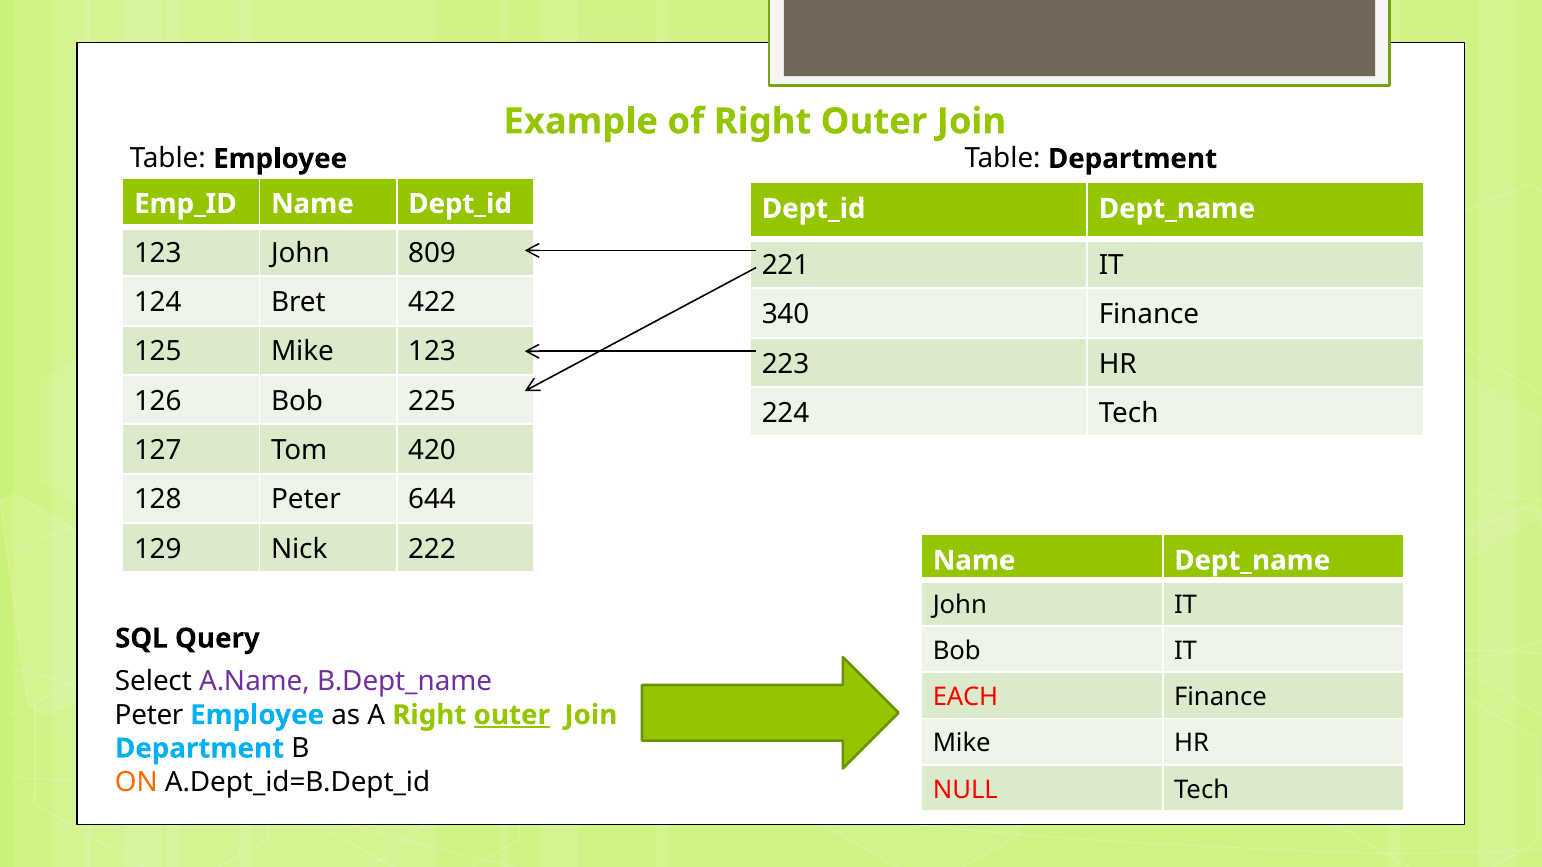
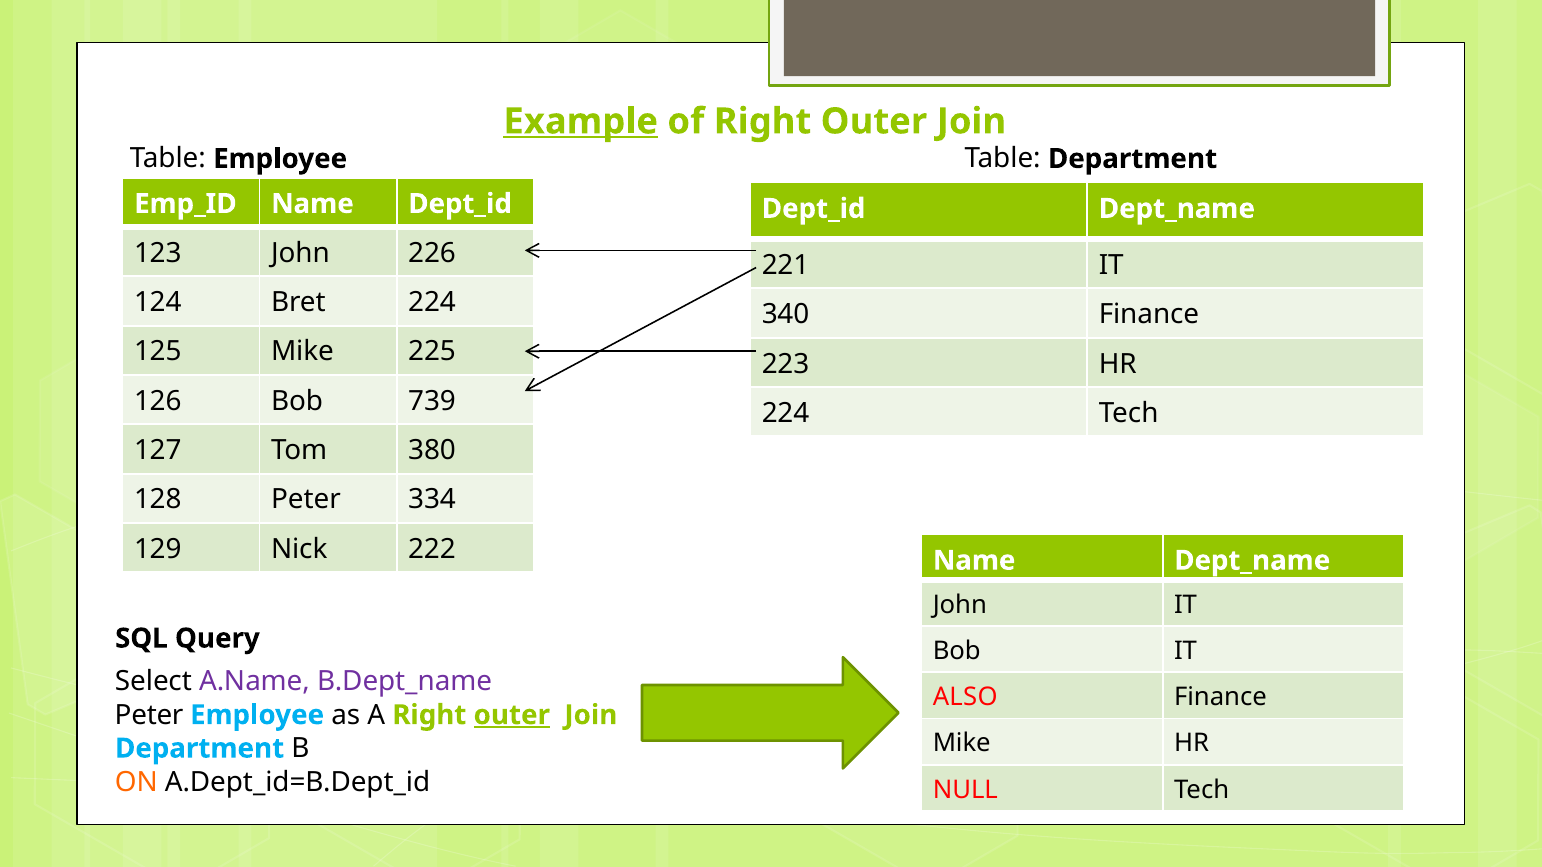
Example underline: none -> present (581, 121)
809: 809 -> 226 (432, 253)
Bret 422: 422 -> 224 (432, 303)
Mike 123: 123 -> 225 (432, 352)
225: 225 -> 739 (432, 401)
420: 420 -> 380 (432, 451)
644: 644 -> 334 (432, 500)
EACH: EACH -> ALSO (965, 697)
